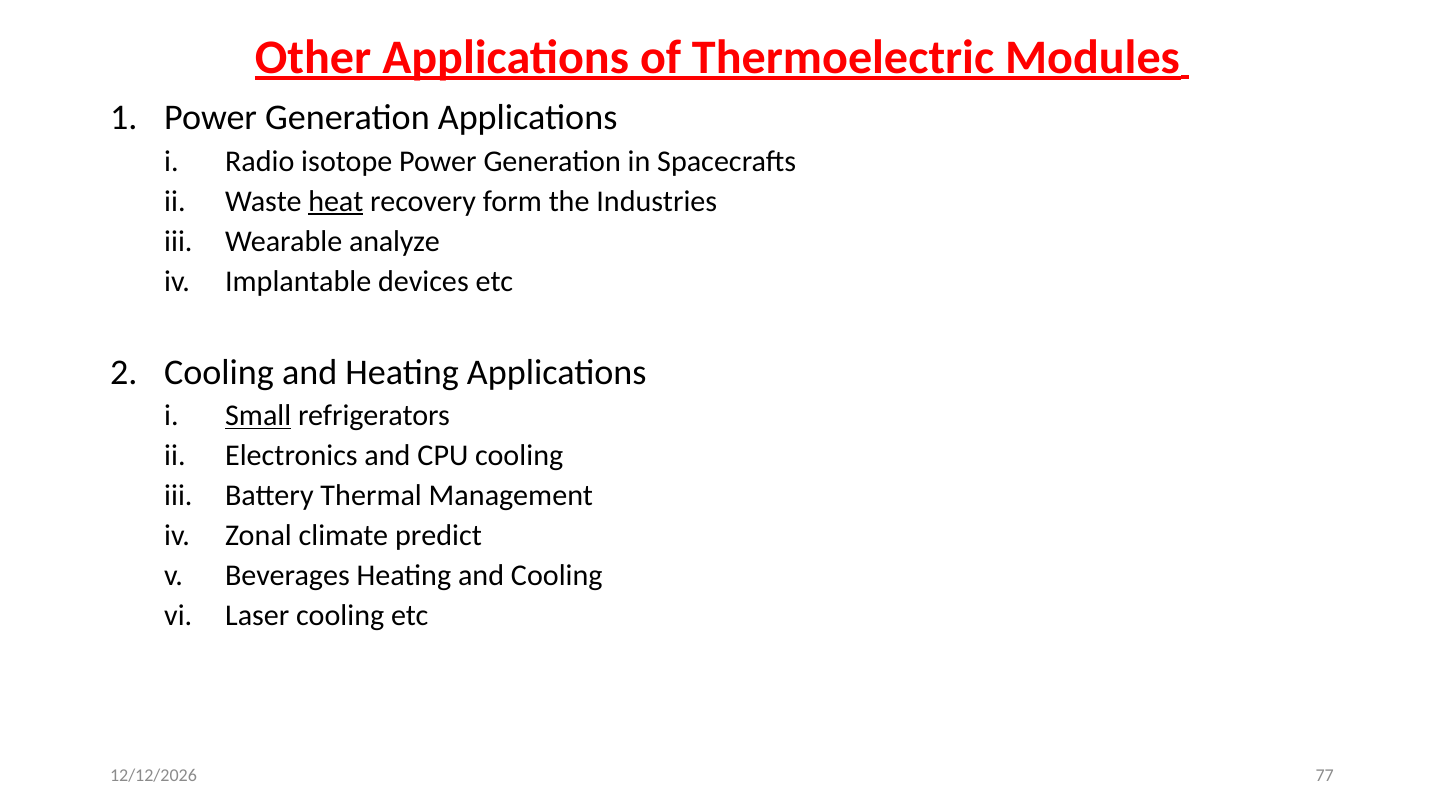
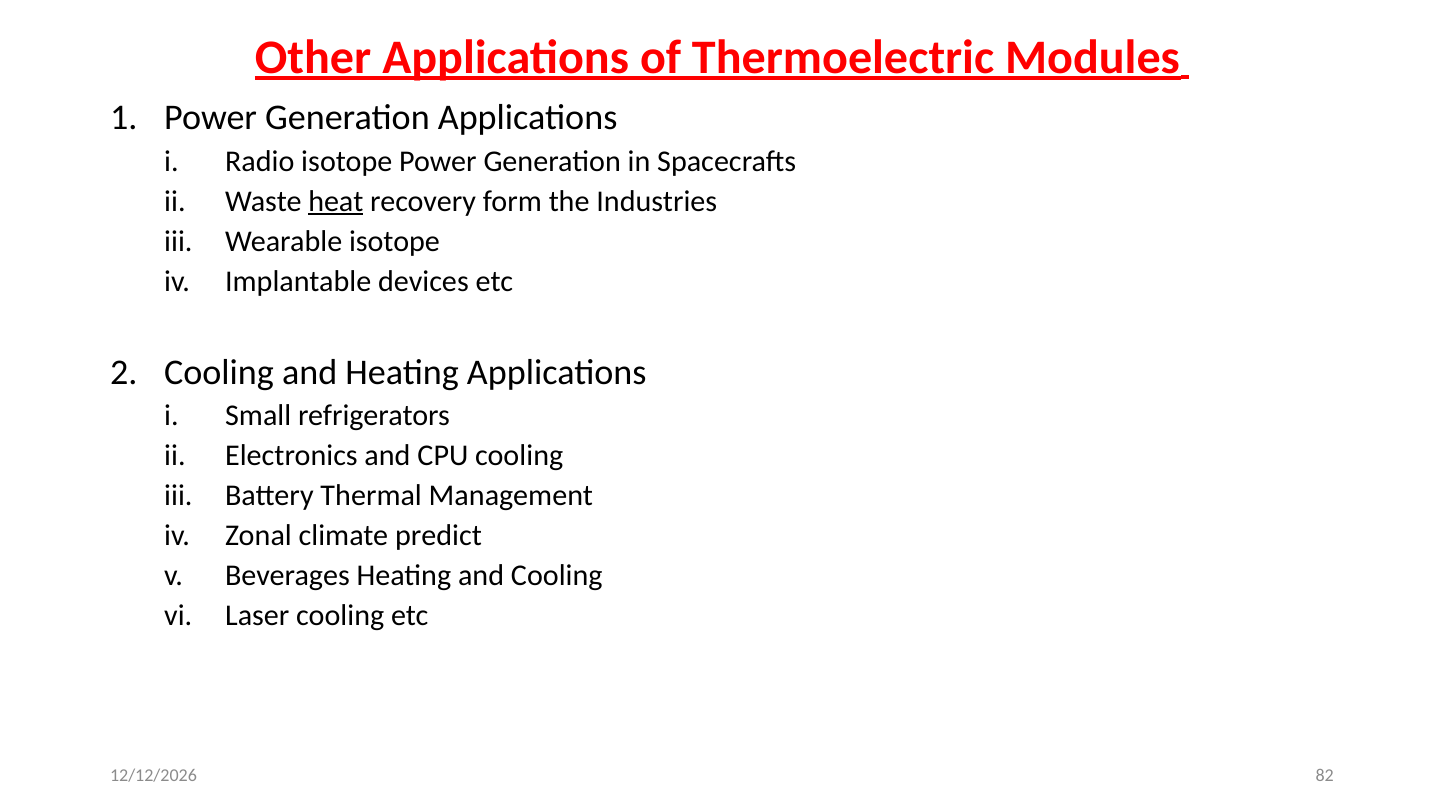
Wearable analyze: analyze -> isotope (394, 241)
Small underline: present -> none (258, 416)
77: 77 -> 82 (1325, 776)
